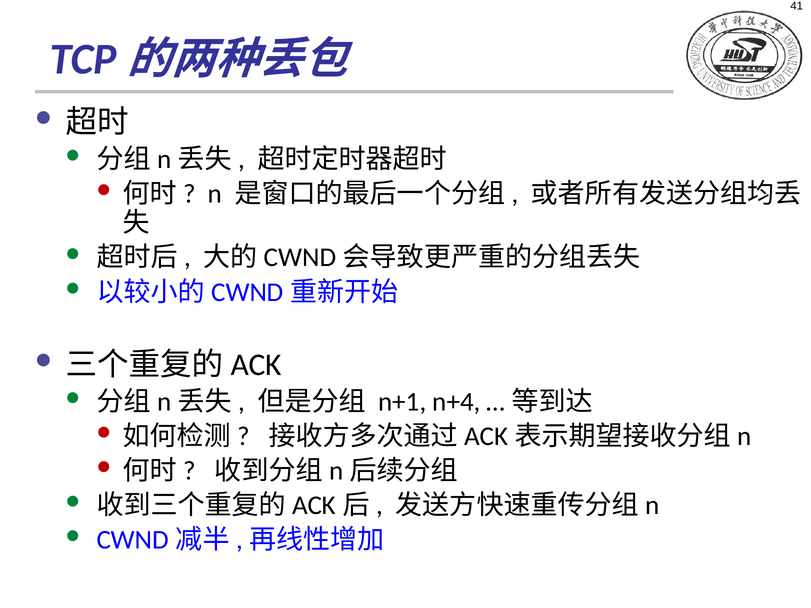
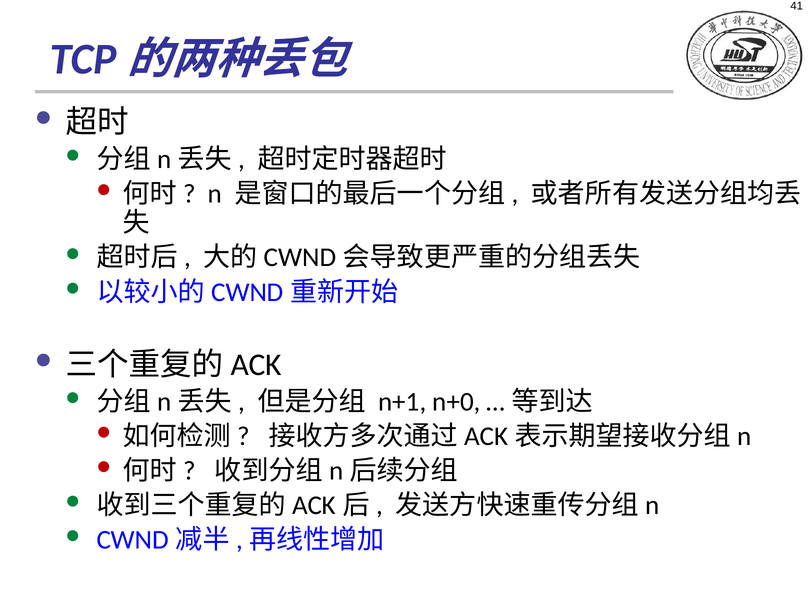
n+4: n+4 -> n+0 (456, 402)
